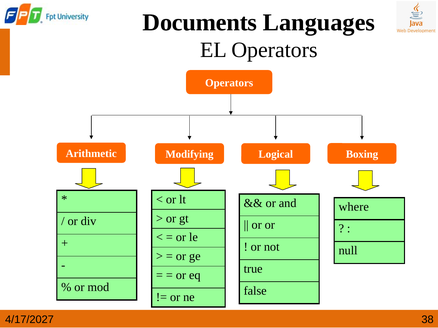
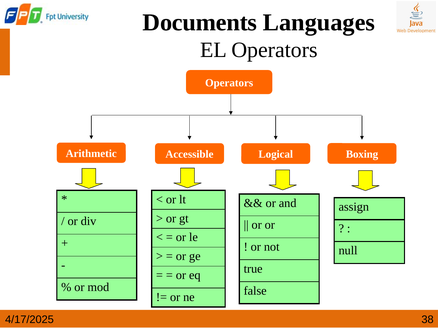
Modifying: Modifying -> Accessible (189, 155)
where: where -> assign (354, 207)
4/17/2027: 4/17/2027 -> 4/17/2025 (29, 320)
